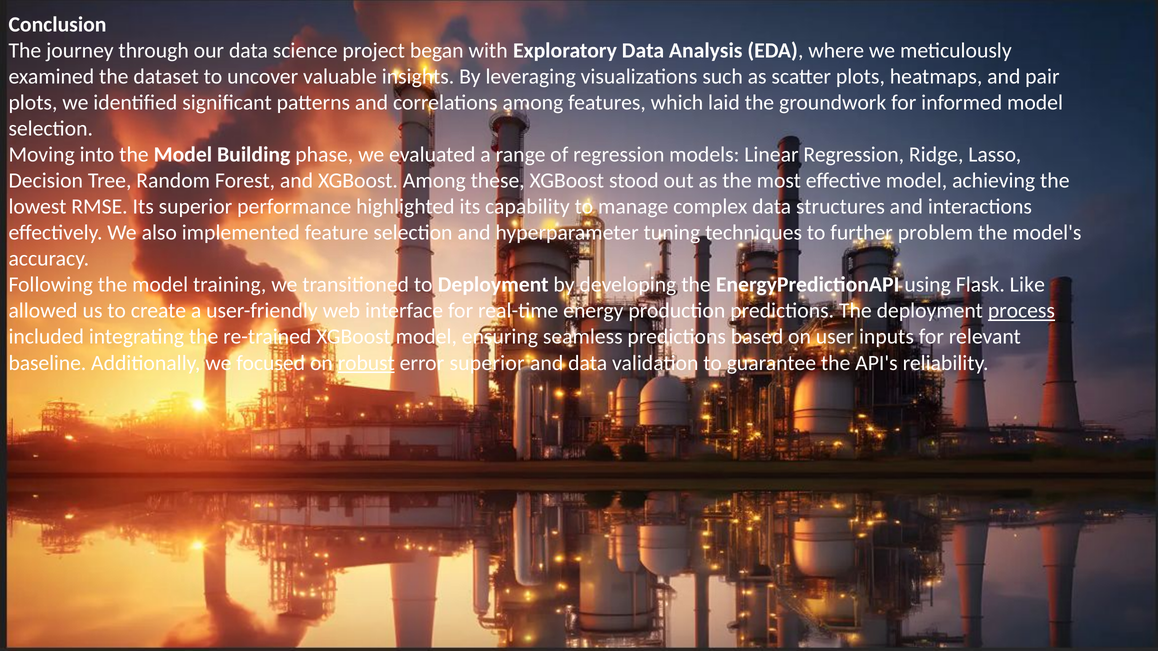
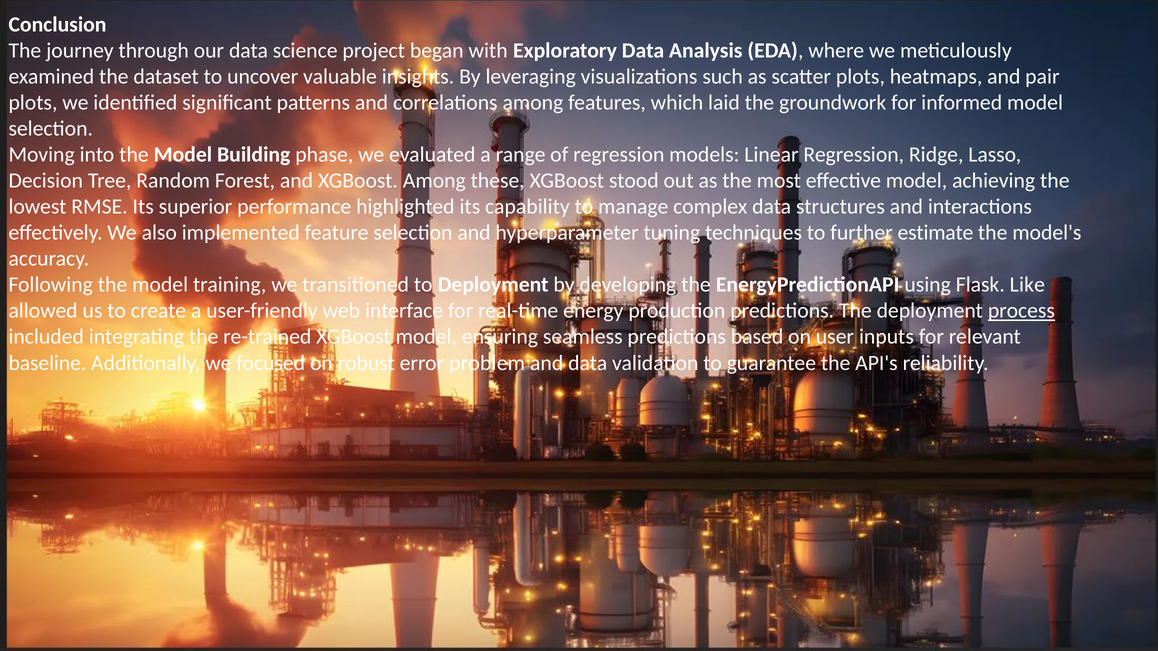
problem: problem -> estimate (935, 233)
robust underline: present -> none (366, 363)
error superior: superior -> problem (487, 363)
